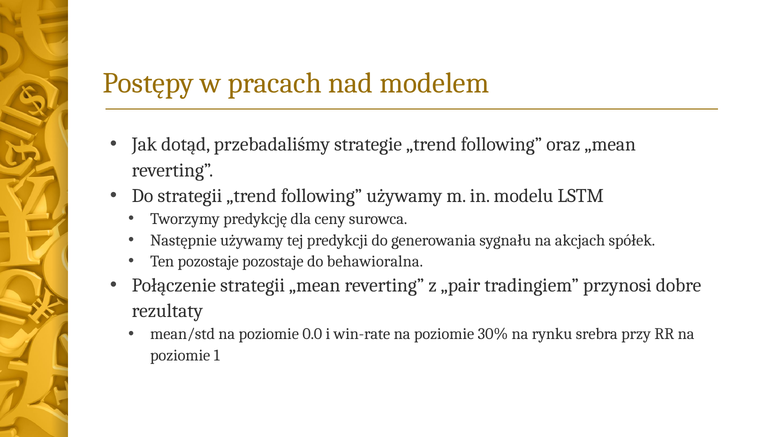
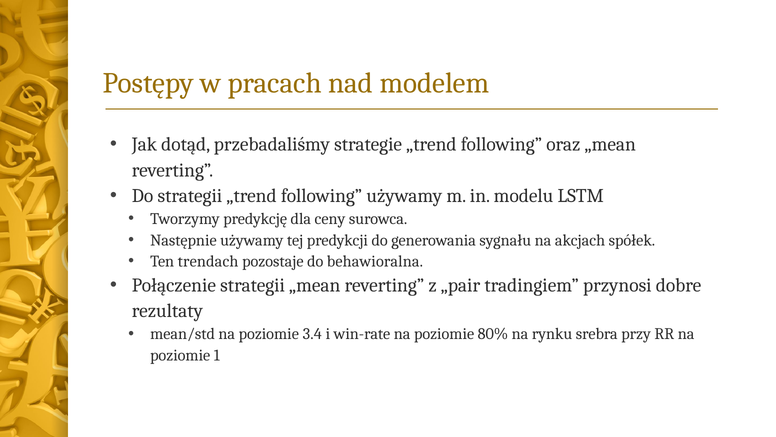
Ten pozostaje: pozostaje -> trendach (208, 261)
0.0: 0.0 -> 3.4 (312, 334)
30%: 30% -> 80% (493, 334)
